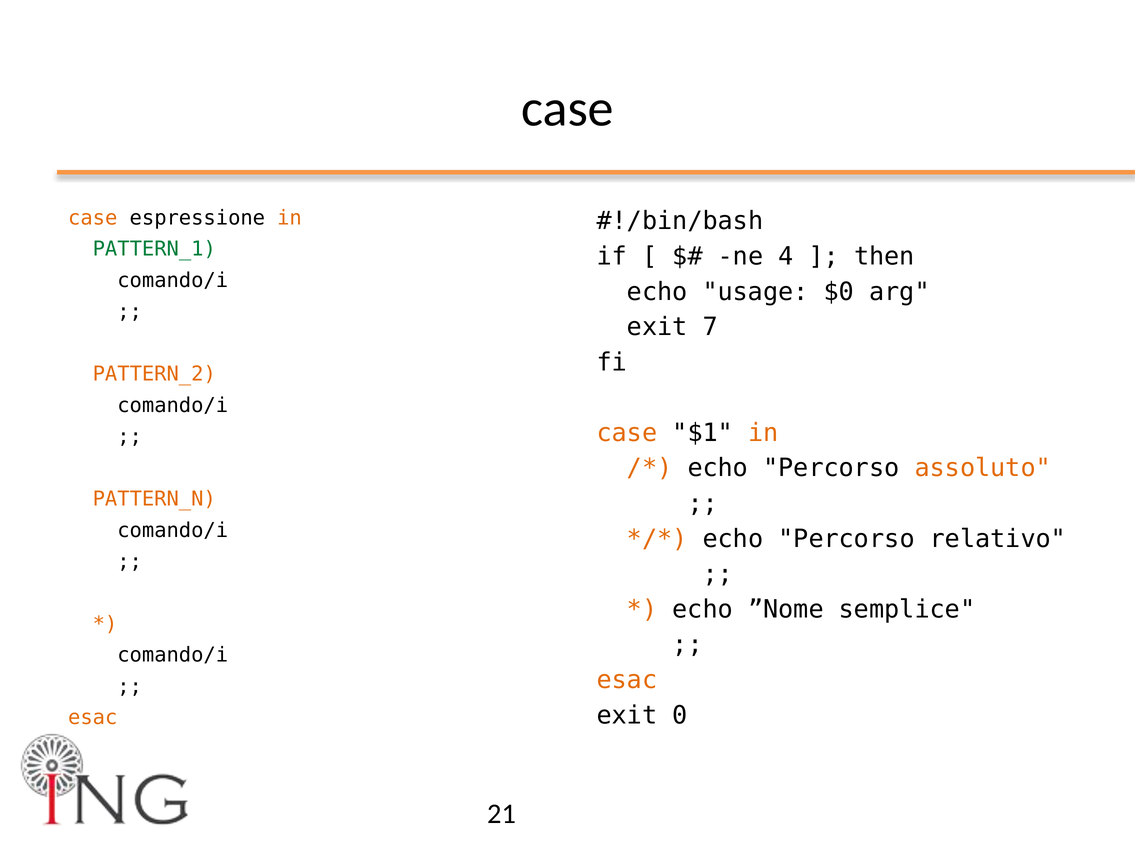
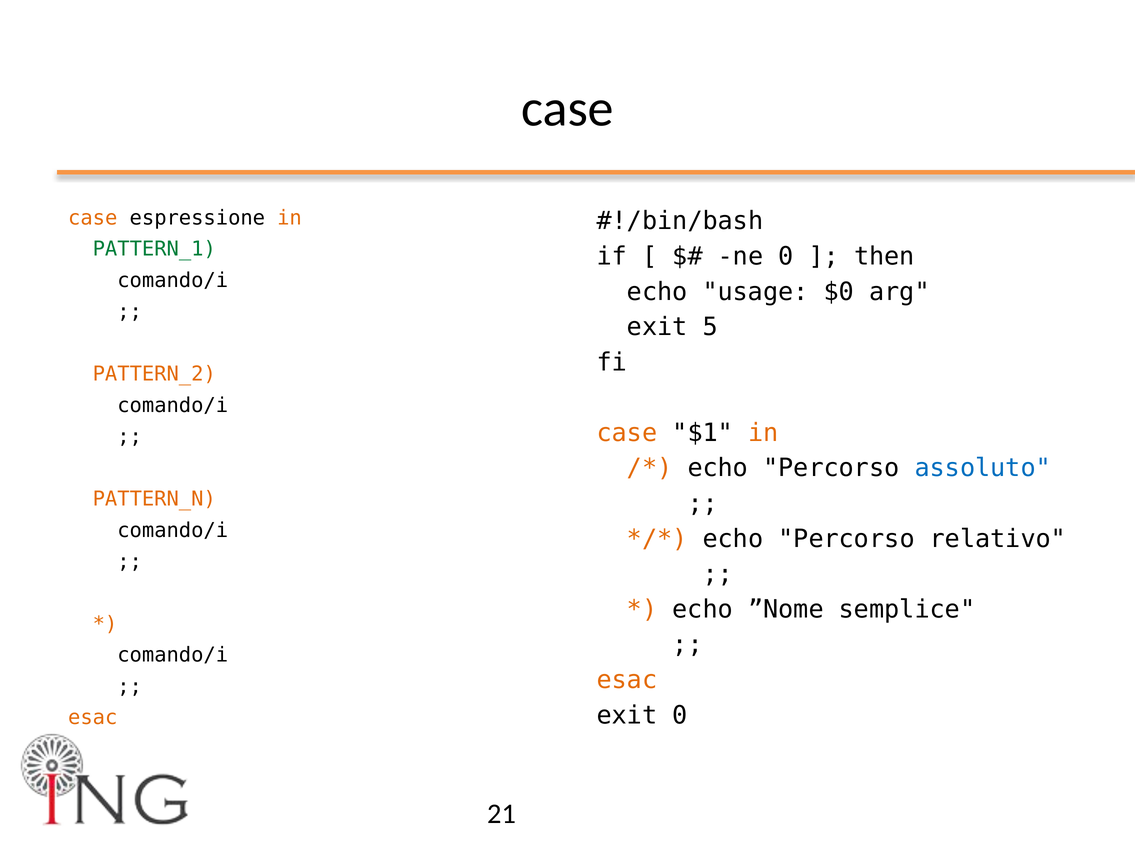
ne 4: 4 -> 0 (786, 256)
7: 7 -> 5 (710, 327)
assoluto colour: orange -> blue (983, 468)
